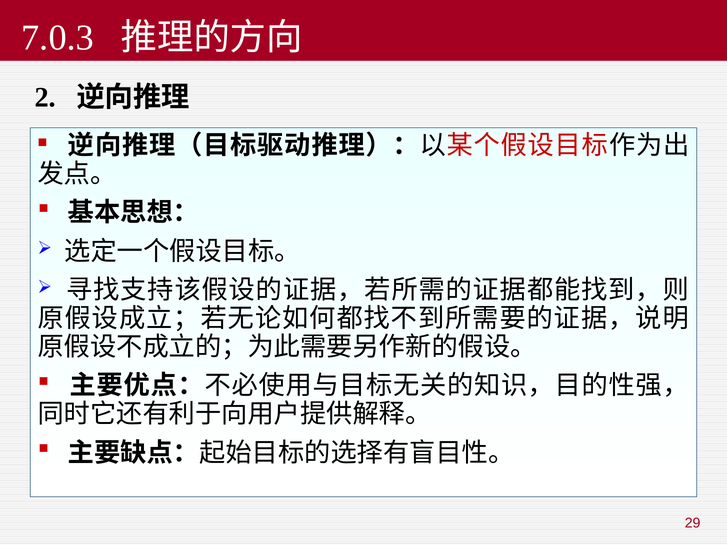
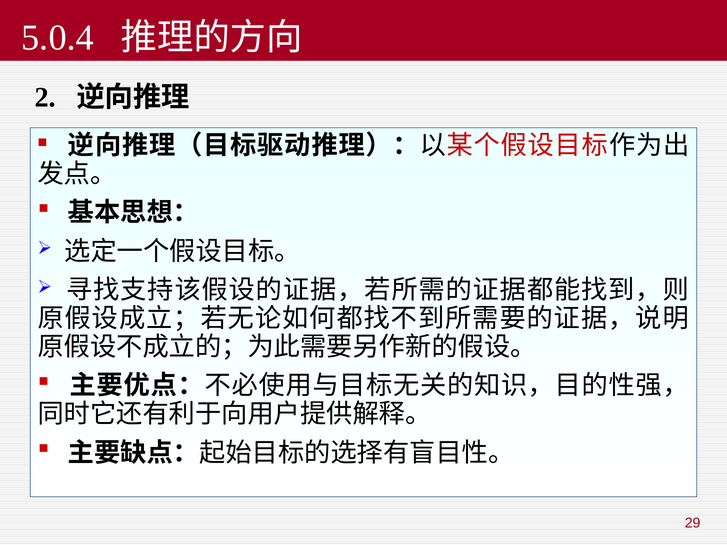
7.0.3: 7.0.3 -> 5.0.4 (58, 38)
